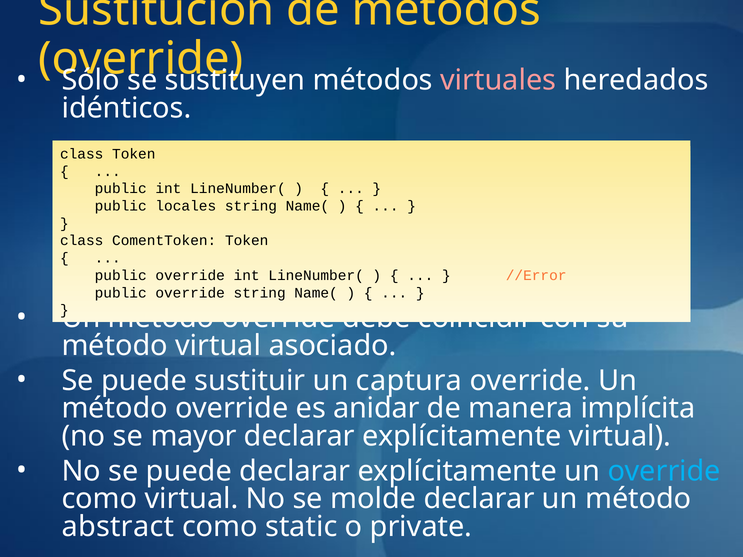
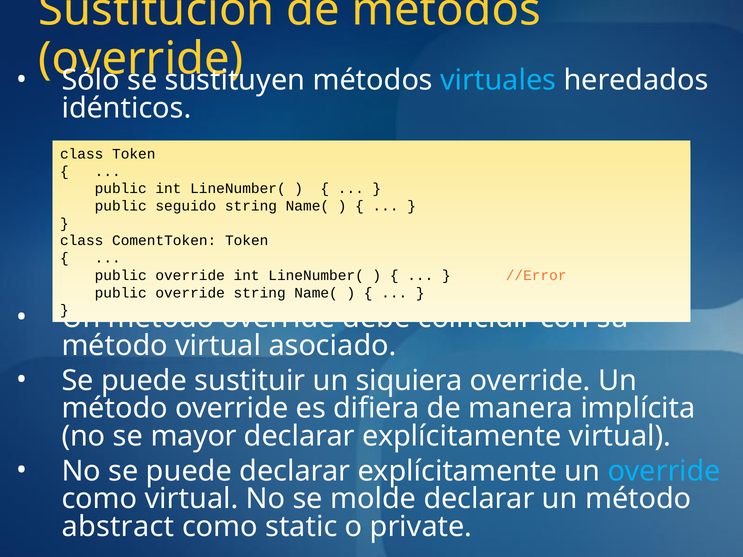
virtuales colour: pink -> light blue (498, 80)
locales: locales -> seguido (186, 206)
captura: captura -> siquiera (409, 381)
anidar: anidar -> difiera (376, 409)
